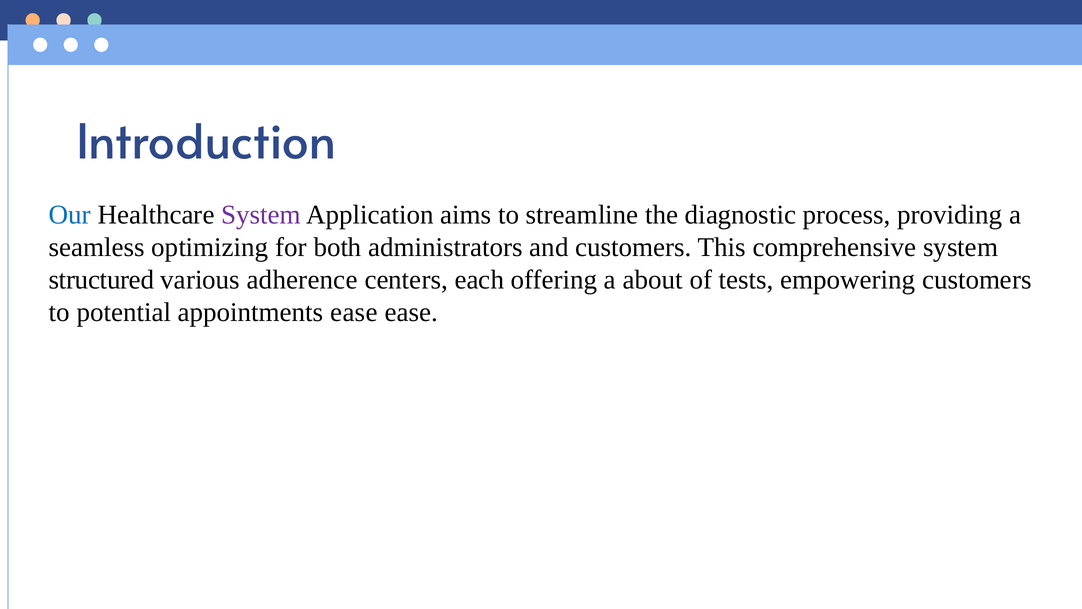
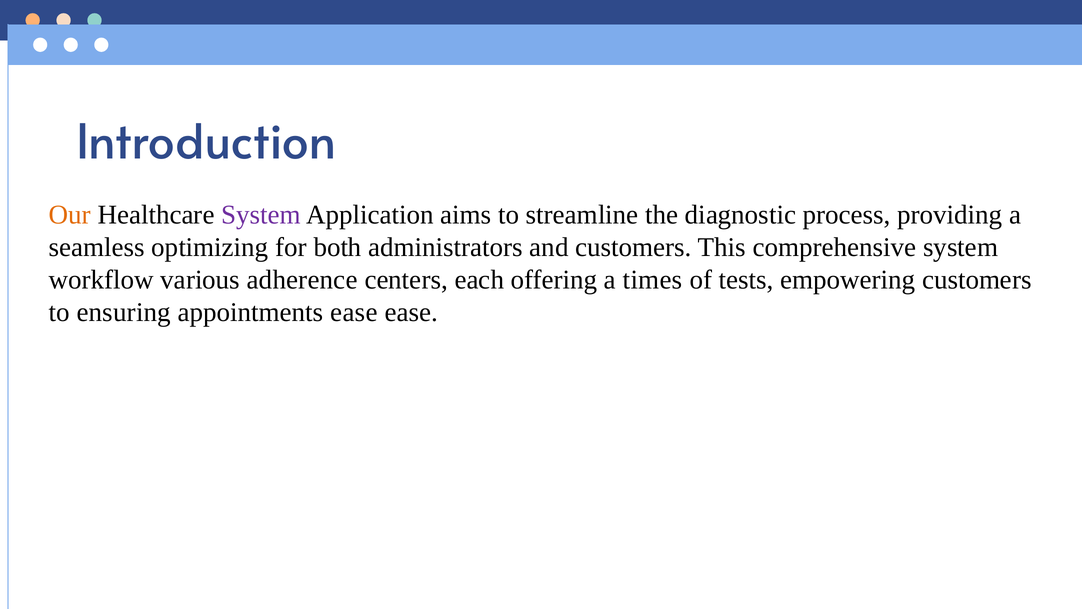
Our colour: blue -> orange (70, 215)
structured: structured -> workflow (101, 280)
about: about -> times (653, 280)
potential: potential -> ensuring (124, 312)
